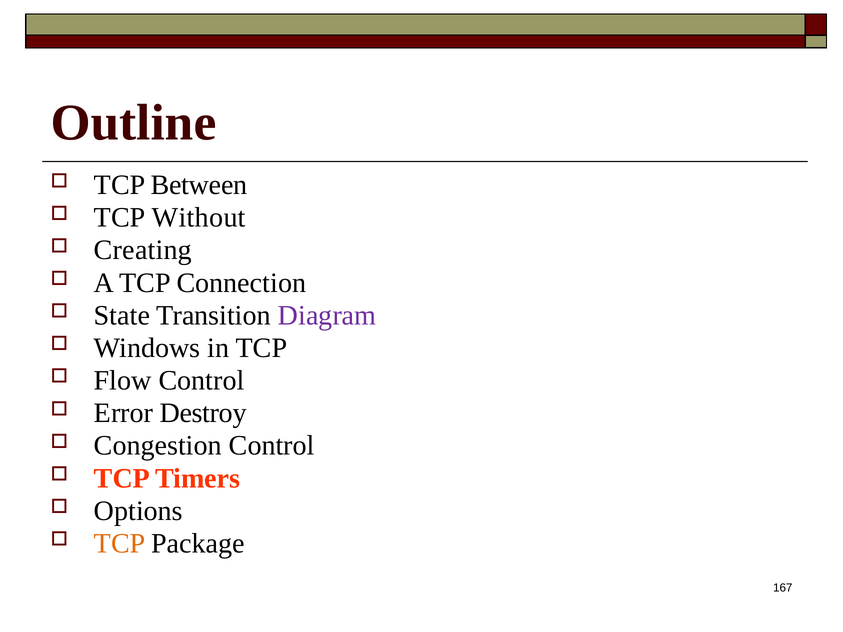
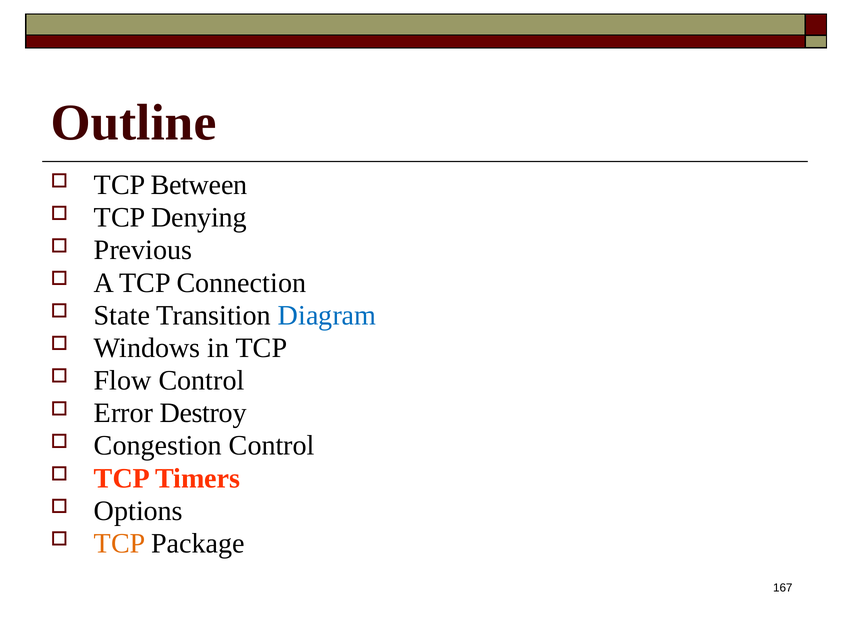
Without: Without -> Denying (199, 218)
Creating: Creating -> Previous (143, 250)
Diagram colour: purple -> blue (327, 315)
